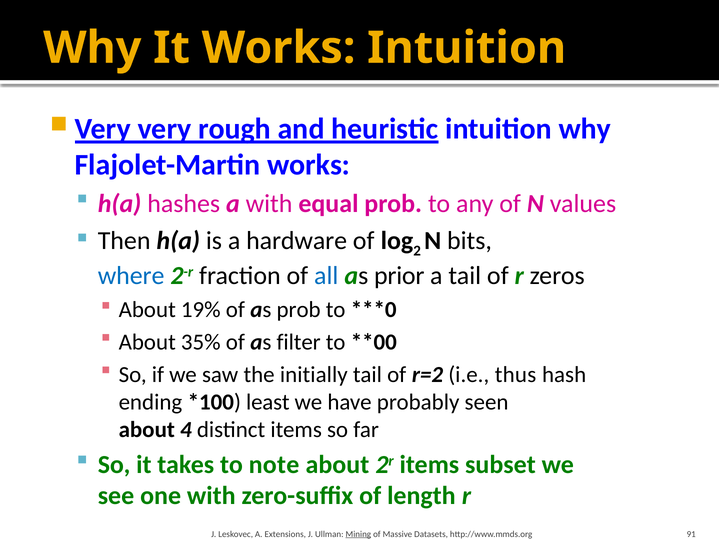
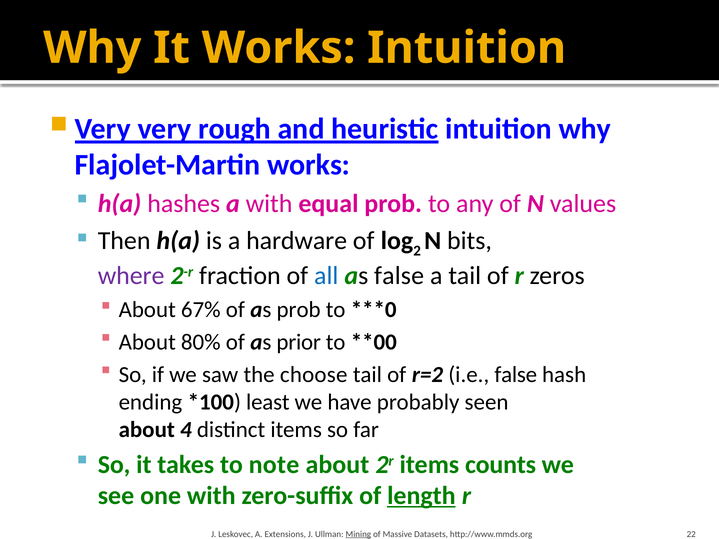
where colour: blue -> purple (131, 276)
as prior: prior -> false (399, 276)
19%: 19% -> 67% (201, 310)
35%: 35% -> 80% (201, 342)
filter: filter -> prior (299, 342)
initially: initially -> choose (314, 375)
i.e thus: thus -> false (516, 375)
subset: subset -> counts (501, 465)
length underline: none -> present (421, 496)
91: 91 -> 22 (691, 534)
